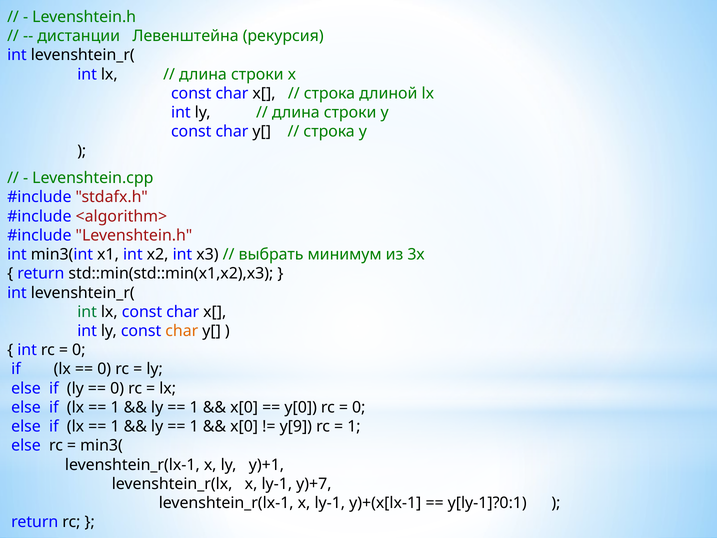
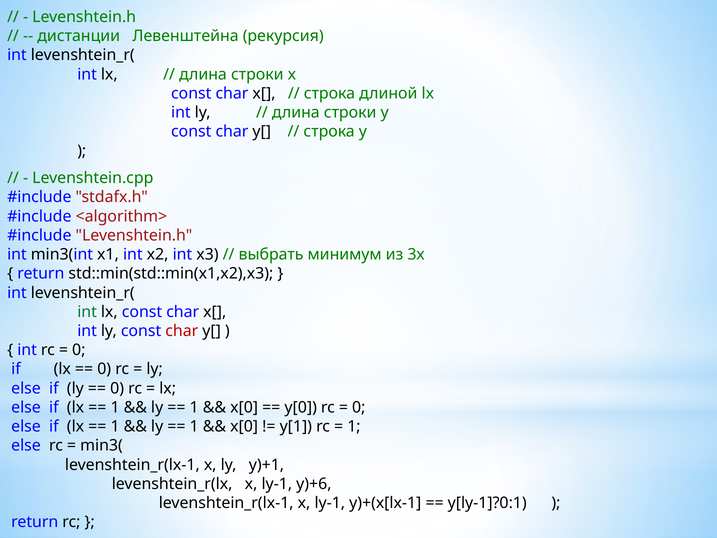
char colour: orange -> red (182, 331)
y[9: y[9 -> y[1 (296, 426)
y)+7: y)+7 -> y)+6 (314, 484)
